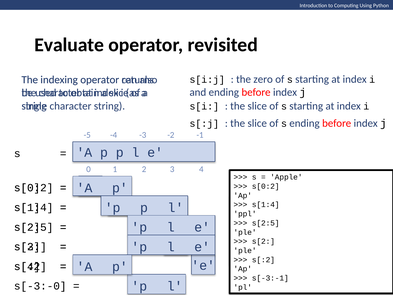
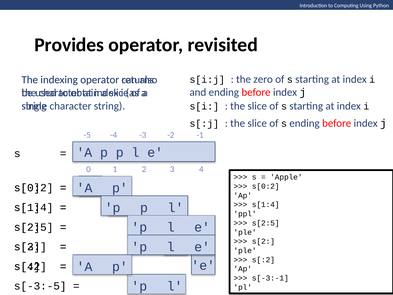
Evaluate: Evaluate -> Provides (69, 45)
s[-3:-0: s[-3:-0 -> s[-3:-5 (40, 286)
